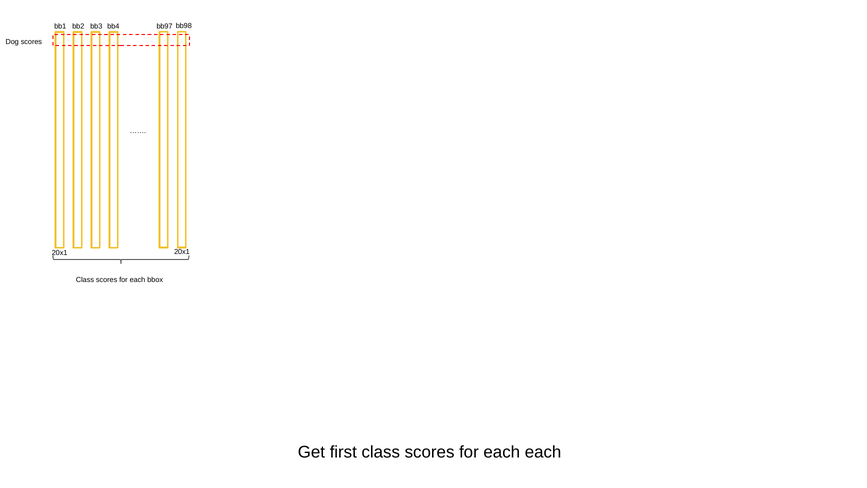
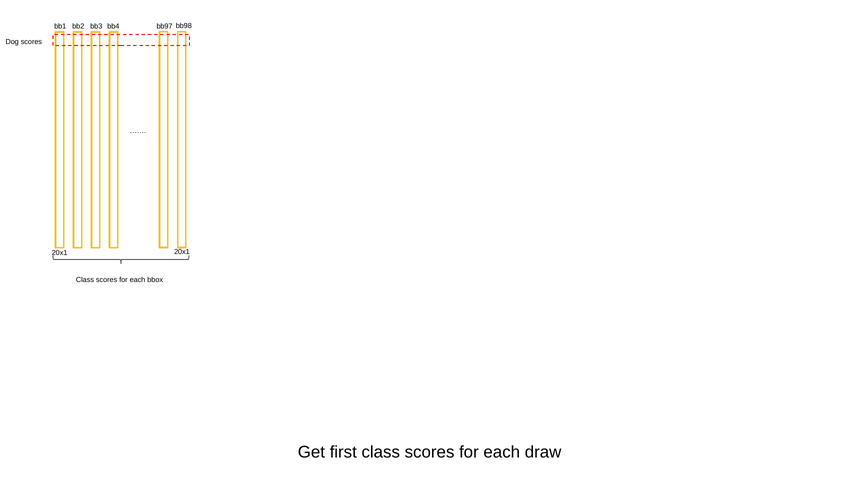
each each: each -> draw (543, 452)
